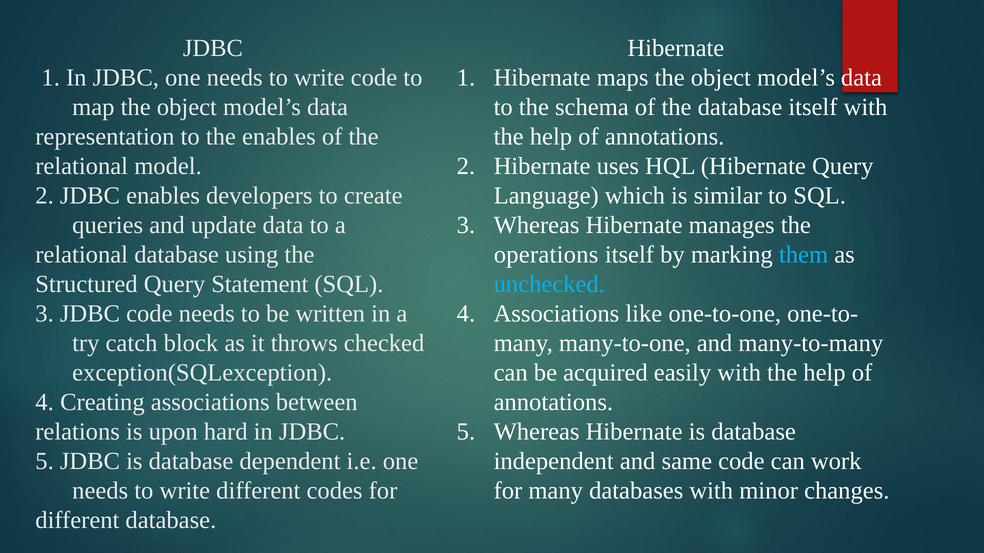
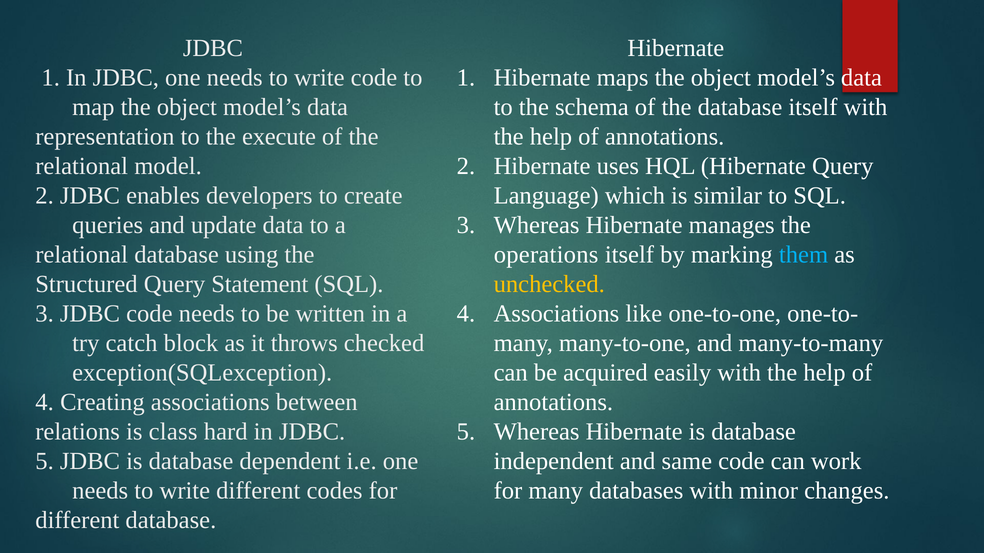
the enables: enables -> execute (279, 137)
unchecked colour: light blue -> yellow (549, 284)
upon: upon -> class (173, 432)
